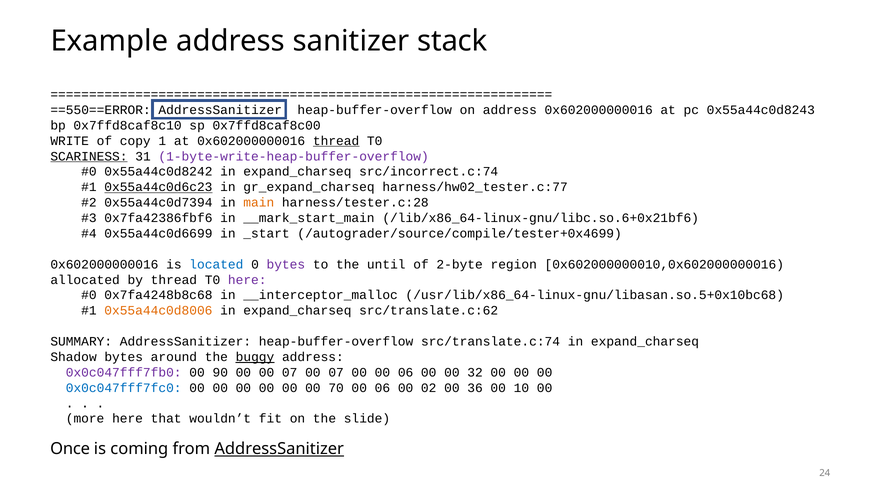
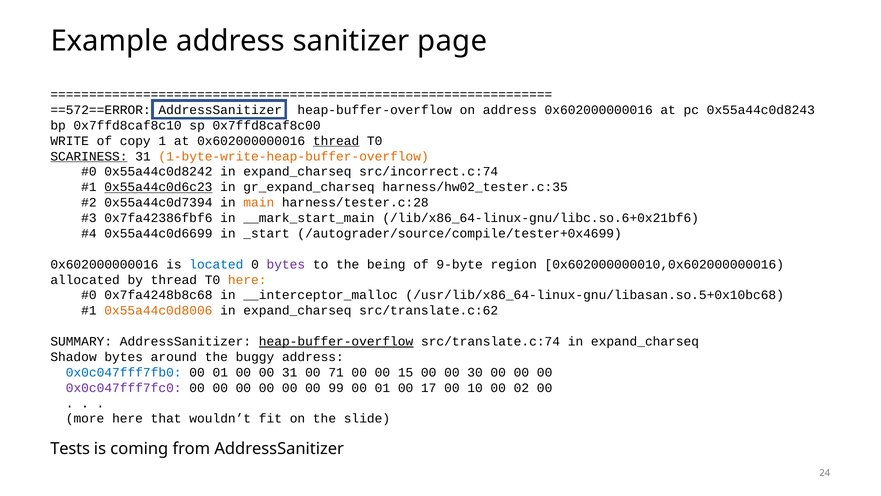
stack: stack -> page (452, 41)
==550==ERROR: ==550==ERROR -> ==572==ERROR (101, 110)
1-byte-write-heap-buffer-overflow colour: purple -> orange (294, 156)
harness/hw02_tester.c:77: harness/hw02_tester.c:77 -> harness/hw02_tester.c:35 (475, 187)
until: until -> being (386, 264)
2-byte: 2-byte -> 9-byte (460, 264)
here colour: purple -> orange (247, 280)
heap-buffer-overflow underline: none -> present (336, 341)
buggy underline: present -> none (255, 357)
0x0c047fff7fb0 colour: purple -> blue (124, 372)
90: 90 -> 01 (220, 372)
00 00 07: 07 -> 31 (290, 372)
07: 07 -> 71 (336, 372)
00 00 06: 06 -> 15 (406, 372)
32: 32 -> 30 (475, 372)
0x0c047fff7fc0 colour: blue -> purple (124, 388)
70: 70 -> 99 (336, 388)
06: 06 -> 01 (382, 388)
02: 02 -> 17 (429, 388)
36: 36 -> 10 (475, 388)
10: 10 -> 02 (521, 388)
Once: Once -> Tests (70, 448)
AddressSanitizer underline: present -> none (279, 448)
